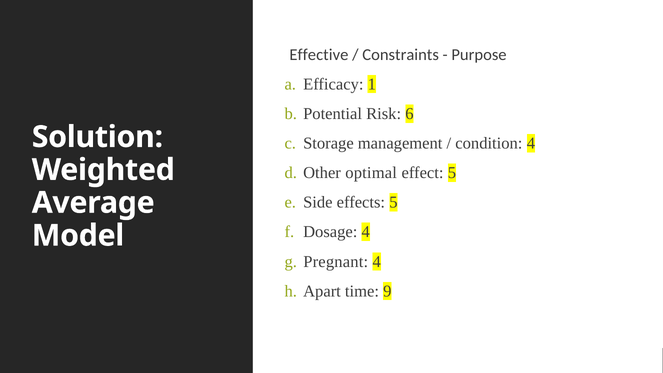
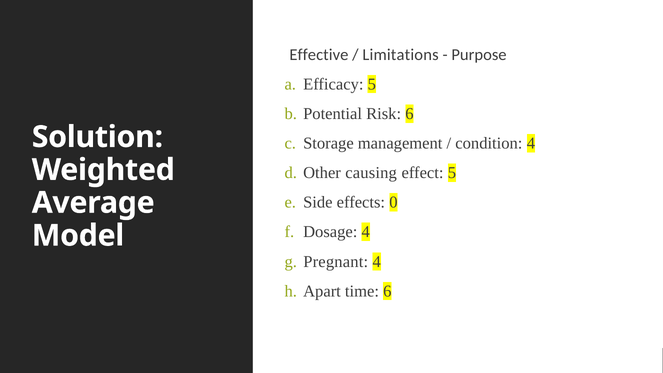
Constraints: Constraints -> Limitations (401, 55)
Efficacy 1: 1 -> 5 (372, 84)
optimal: optimal -> causing (371, 173)
effects 5: 5 -> 0 (394, 202)
time 9: 9 -> 6 (387, 291)
